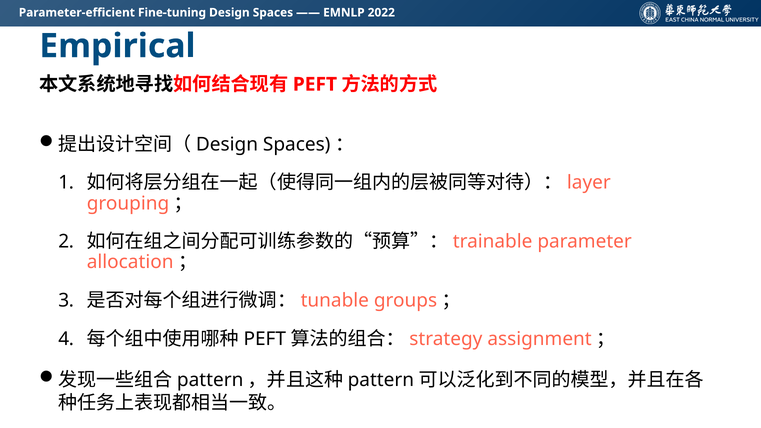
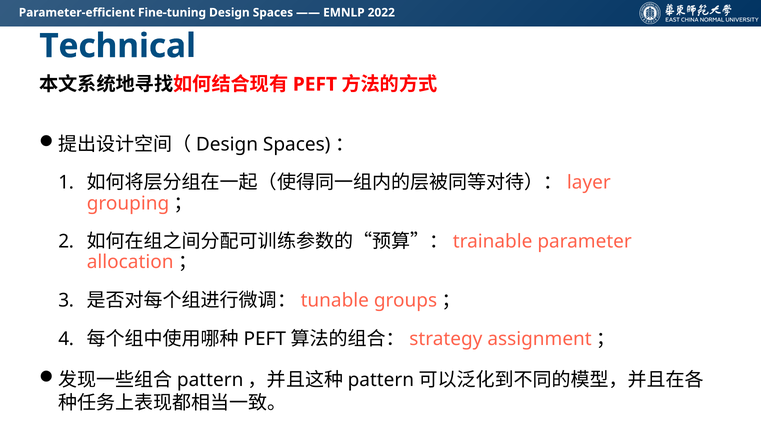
Empirical: Empirical -> Technical (118, 46)
